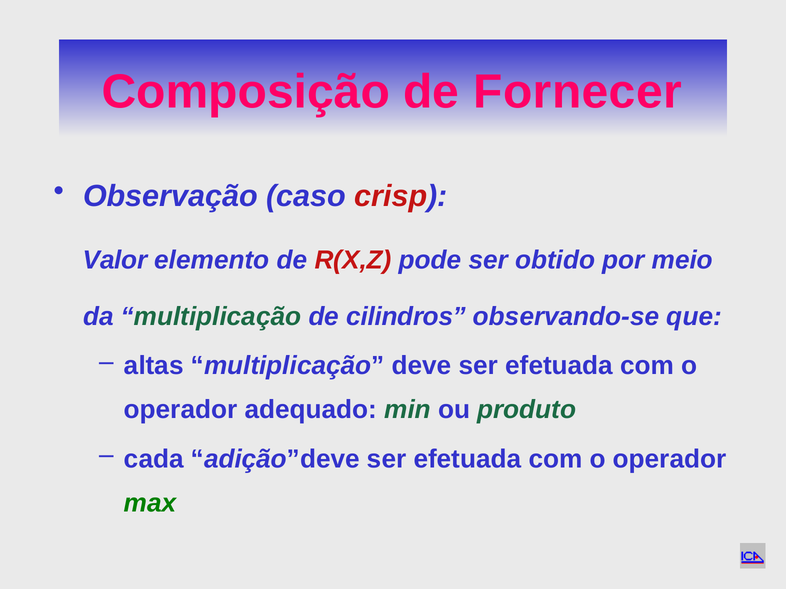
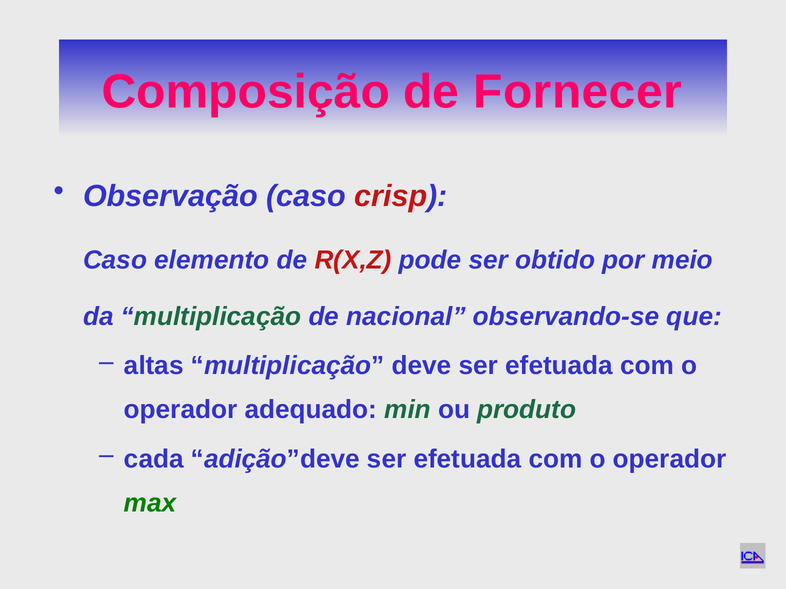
Valor: Valor -> Caso (115, 260)
cilindros: cilindros -> nacional (406, 317)
